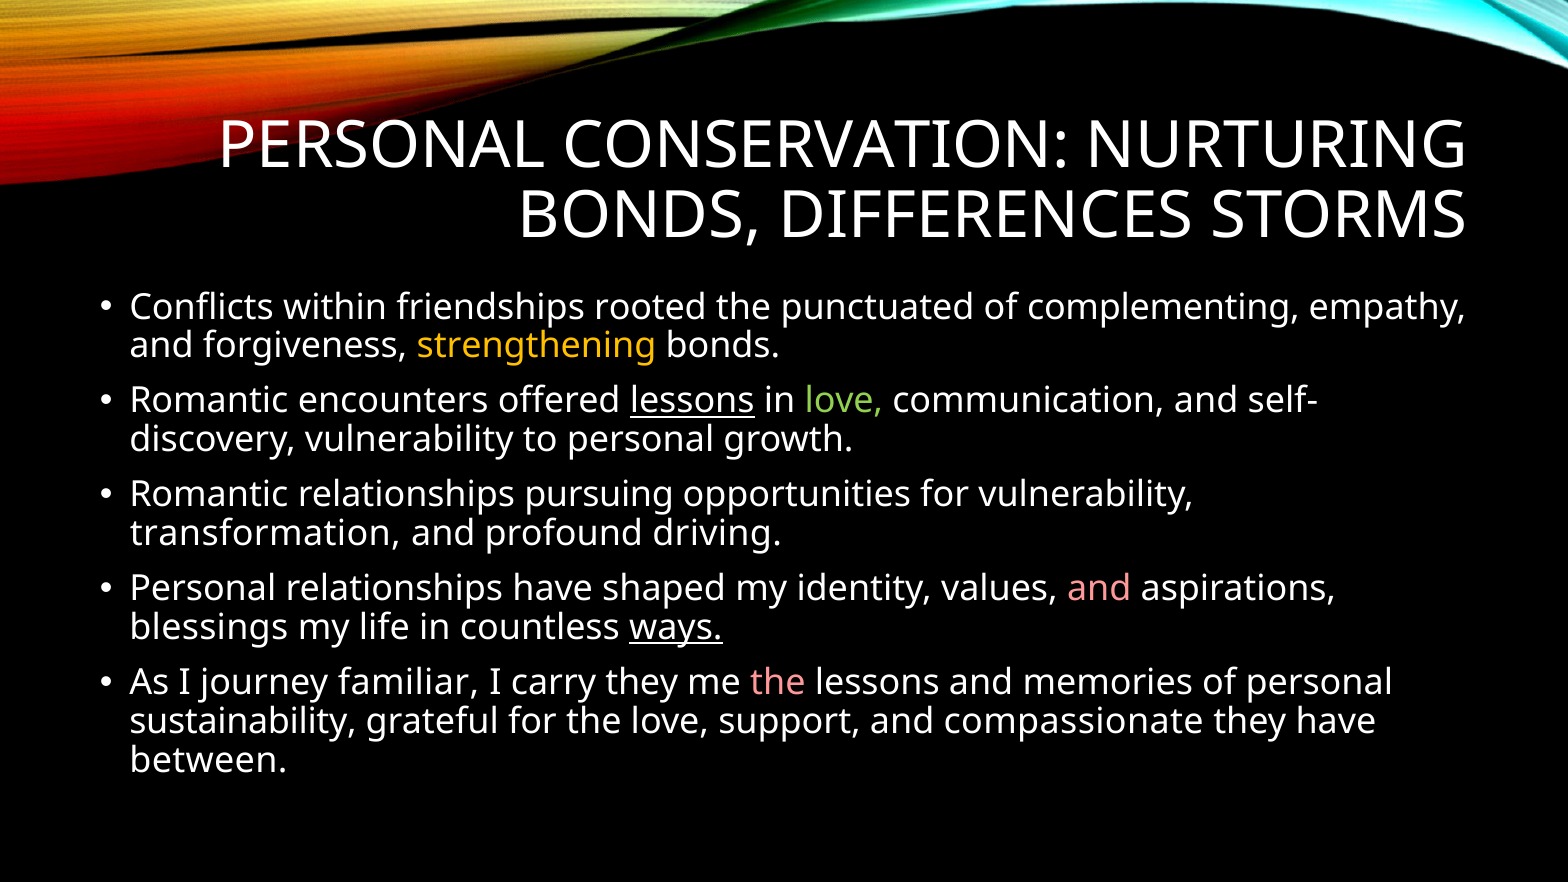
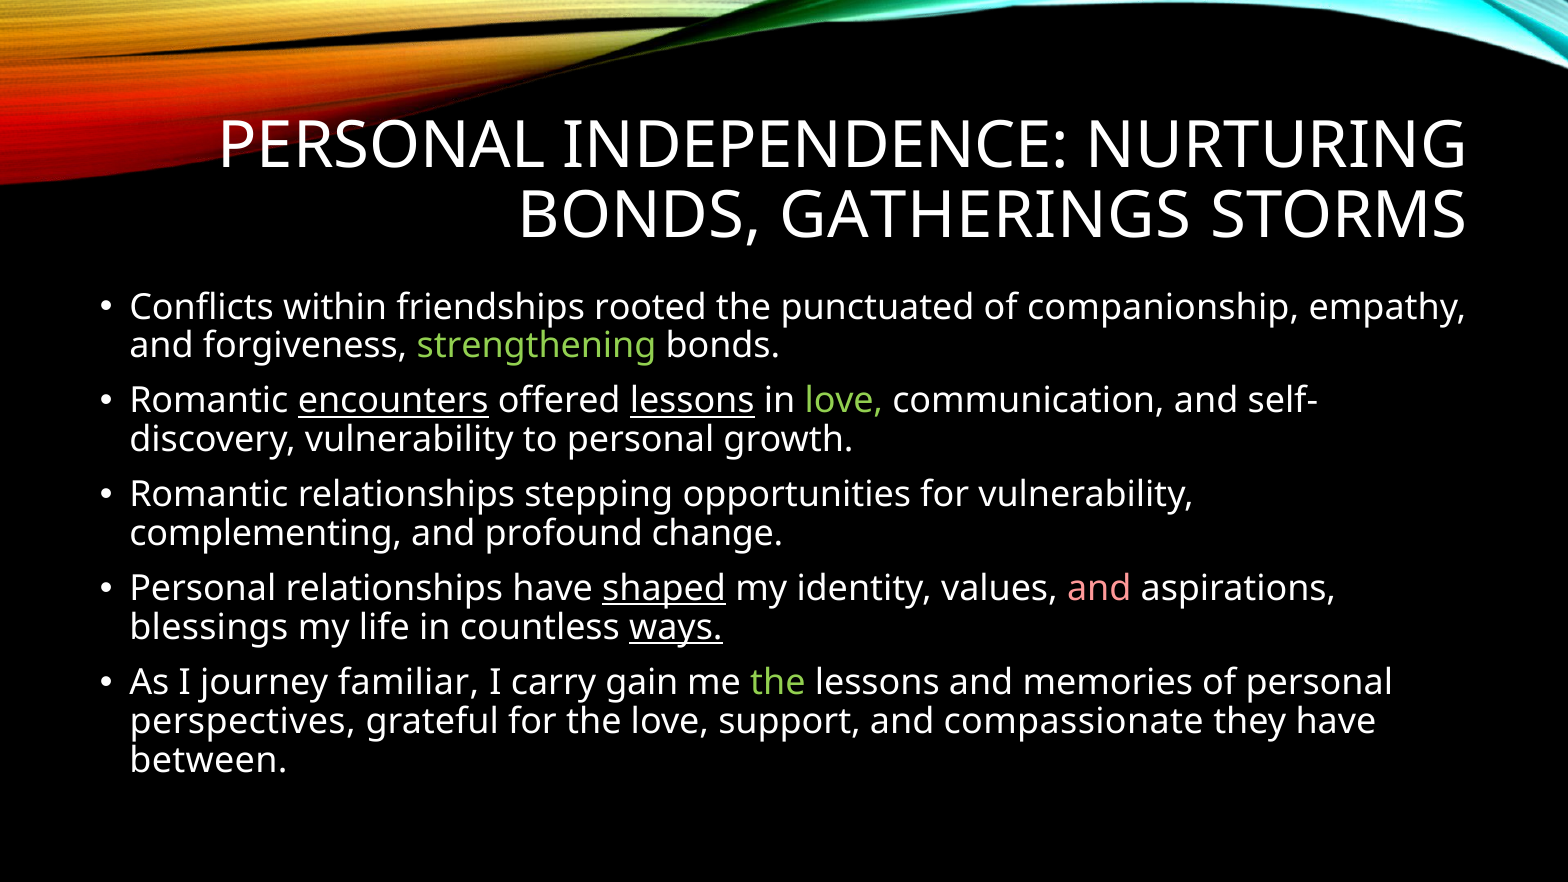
CONSERVATION: CONSERVATION -> INDEPENDENCE (816, 146)
DIFFERENCES: DIFFERENCES -> GATHERINGS (986, 216)
complementing: complementing -> companionship (1163, 307)
strengthening colour: yellow -> light green (537, 346)
encounters underline: none -> present (393, 401)
pursuing: pursuing -> stepping (599, 495)
transformation: transformation -> complementing (266, 534)
driving: driving -> change (717, 534)
shaped underline: none -> present (664, 589)
carry they: they -> gain (642, 683)
the colour: pink -> light green (778, 683)
sustainability: sustainability -> perspectives (243, 721)
